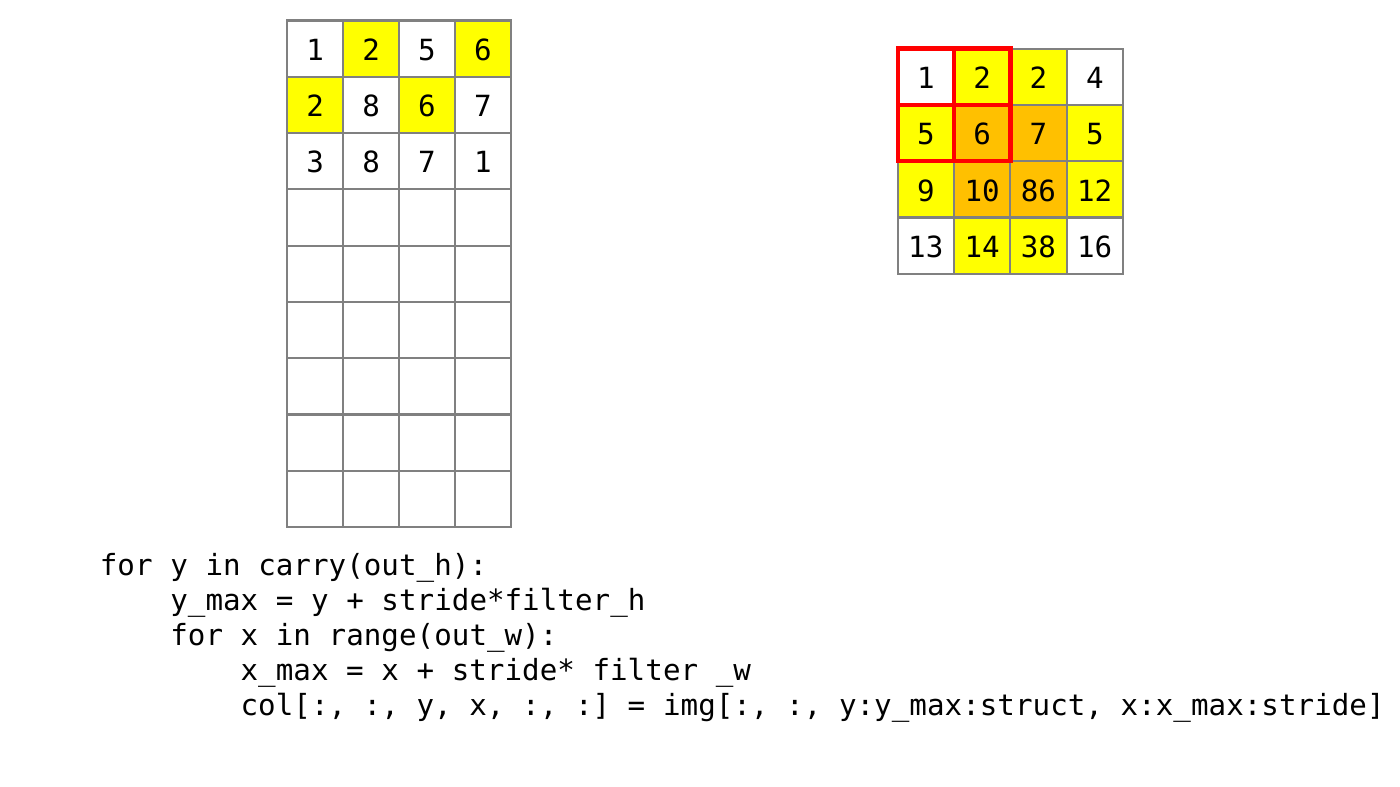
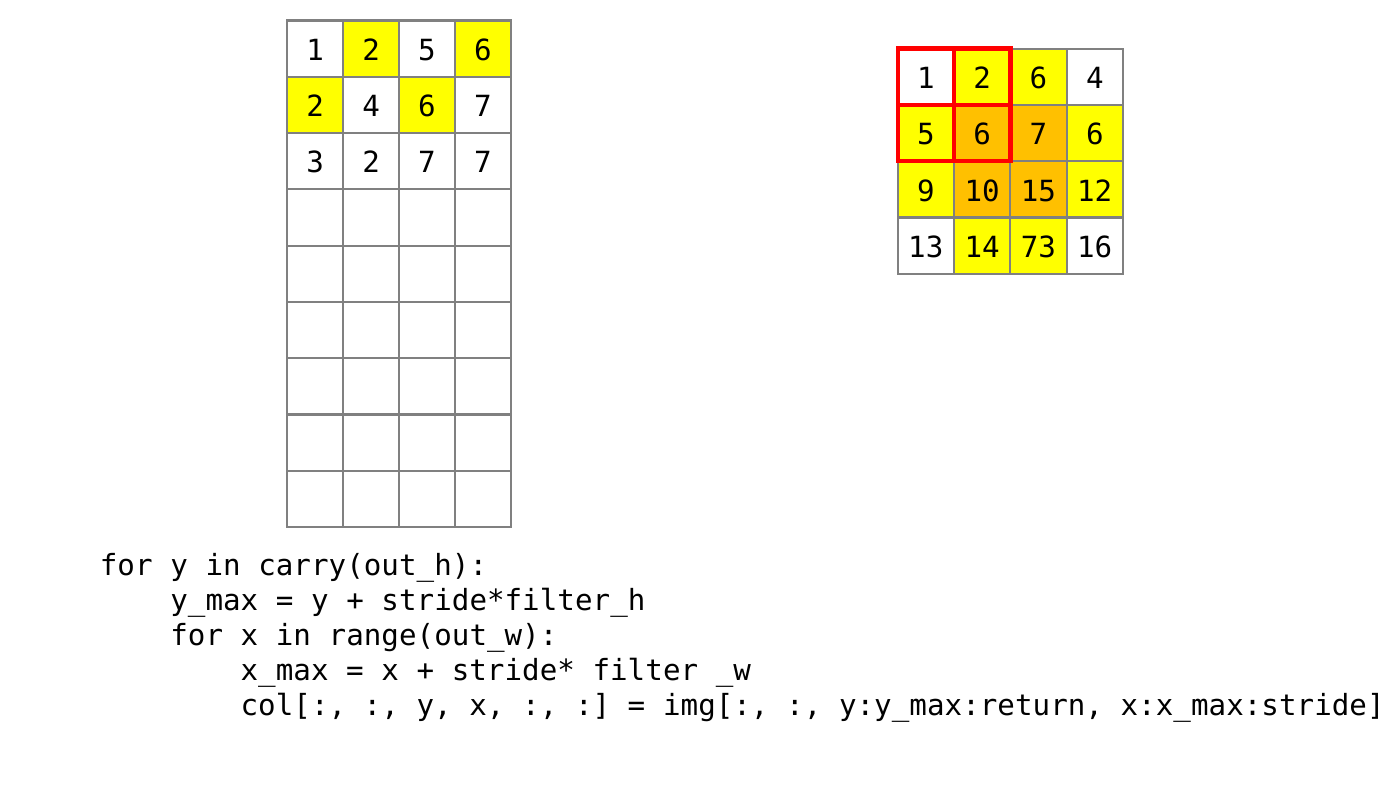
2 2: 2 -> 6 (1039, 79)
2 8: 8 -> 4 (371, 107)
7 5: 5 -> 6 (1095, 135)
3 8: 8 -> 2 (371, 163)
7 1: 1 -> 7 (483, 163)
86: 86 -> 15 (1038, 192)
38: 38 -> 73 (1038, 248)
y:y_max:struct: y:y_max:struct -> y:y_max:return (971, 706)
